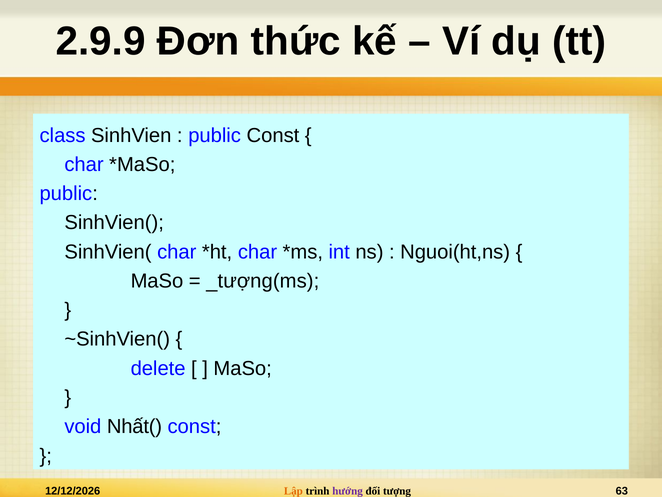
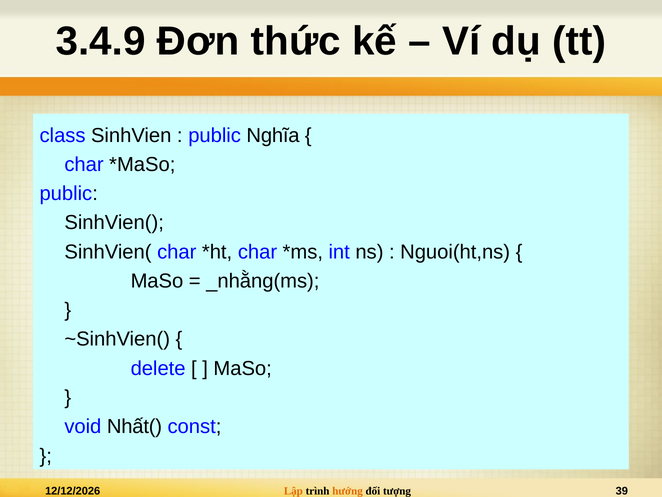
2.9.9: 2.9.9 -> 3.4.9 (101, 41)
public Const: Const -> Nghĩa (273, 135)
_tượng(ms: _tượng(ms -> _nhằng(ms (263, 281)
hướng colour: purple -> orange (348, 491)
63: 63 -> 39 (622, 491)
